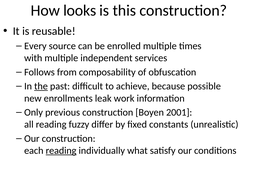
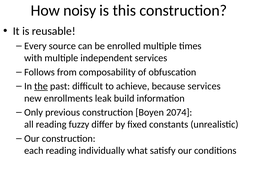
looks: looks -> noisy (80, 10)
because possible: possible -> services (204, 86)
work: work -> build (124, 98)
2001: 2001 -> 2074 (179, 112)
reading underline: present -> none (61, 150)
